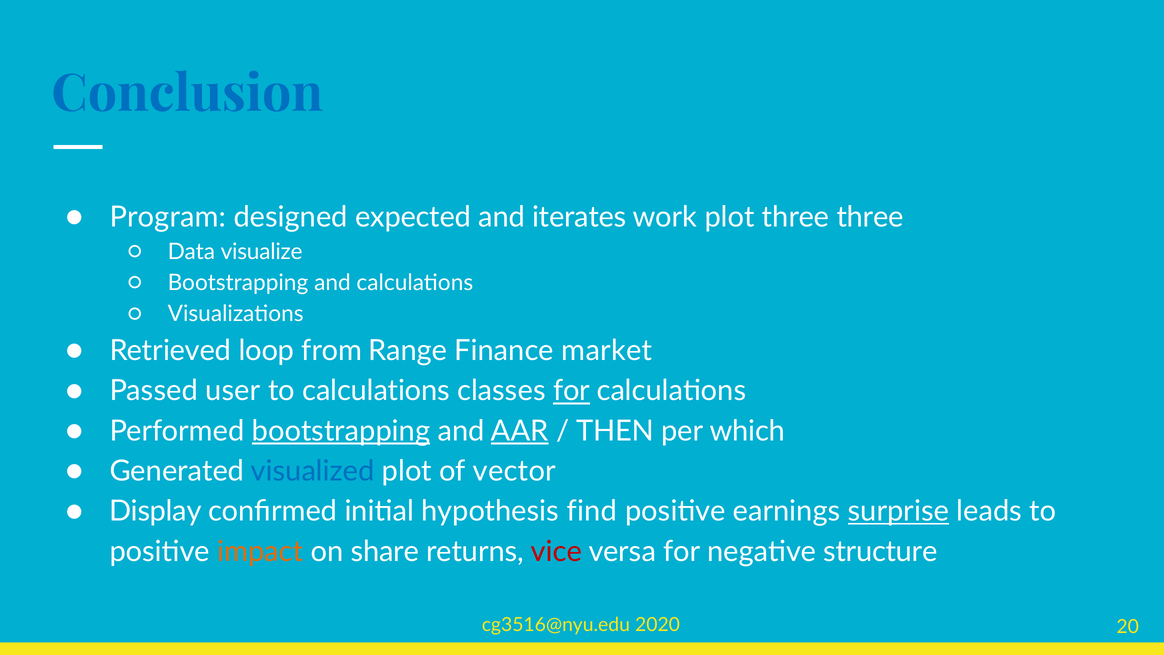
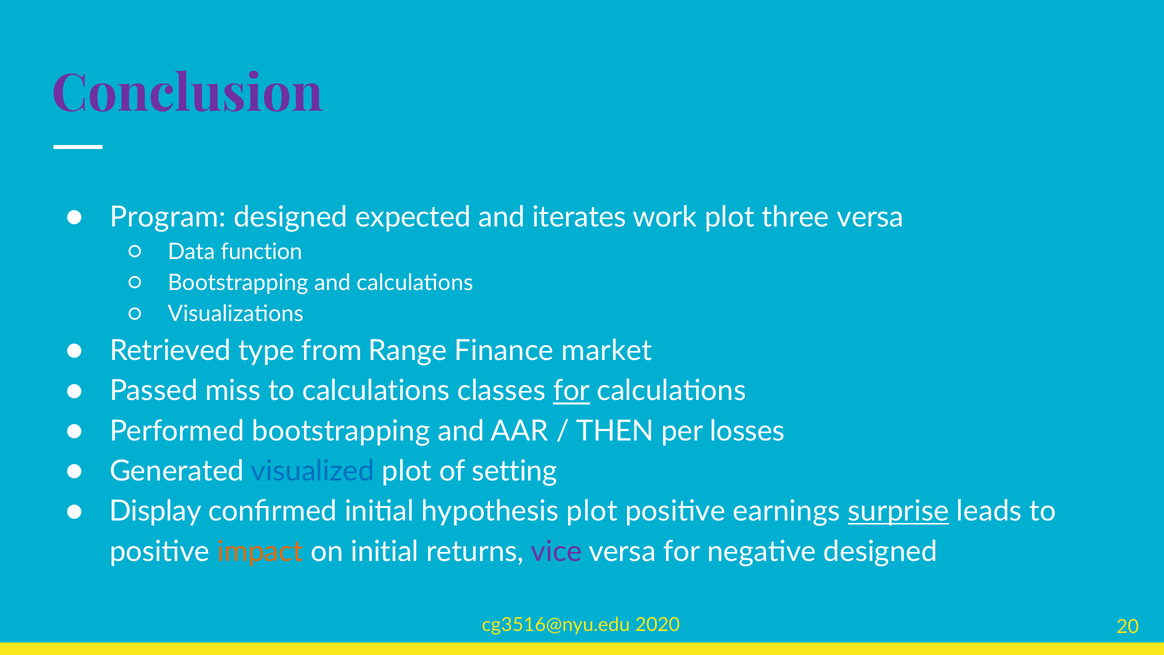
Conclusion colour: blue -> purple (187, 94)
three three: three -> versa (870, 217)
visualize: visualize -> function (262, 251)
loop: loop -> type (266, 351)
user: user -> miss (233, 391)
bootstrapping underline: present -> none (341, 431)
AAR underline: present -> none (520, 431)
which: which -> losses (747, 431)
vector: vector -> setting (515, 471)
hypothesis find: find -> plot (592, 511)
on share: share -> initial (385, 551)
vice colour: red -> purple (556, 551)
negative structure: structure -> designed (880, 551)
